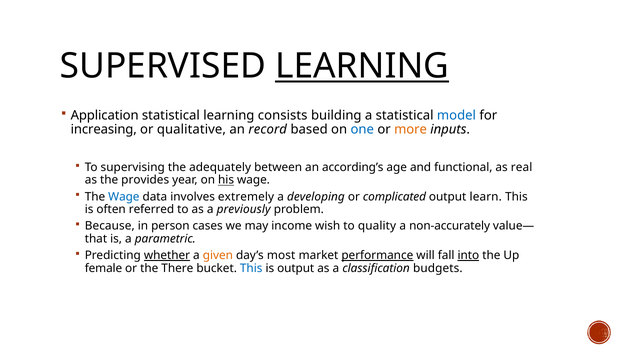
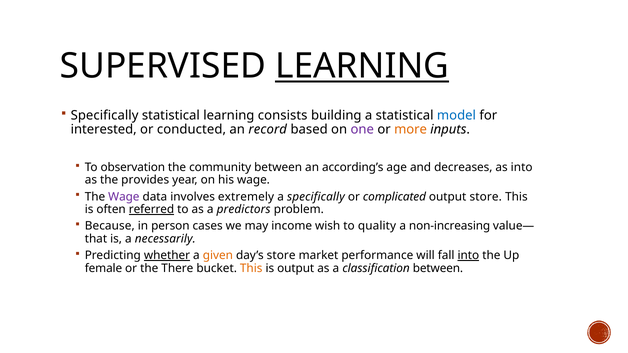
Application: Application -> Specifically (105, 115)
increasing: increasing -> interested (104, 129)
qualitative: qualitative -> conducted (191, 129)
one colour: blue -> purple (362, 129)
supervising: supervising -> observation (133, 167)
adequately: adequately -> community (220, 167)
functional: functional -> decreases (463, 167)
as real: real -> into (522, 167)
his underline: present -> none (226, 180)
Wage colour: blue -> purple (124, 197)
a developing: developing -> specifically (316, 197)
output learn: learn -> store (486, 197)
referred underline: none -> present (152, 210)
previously: previously -> predictors (244, 210)
non-accurately: non-accurately -> non-increasing (450, 226)
parametric: parametric -> necessarily (165, 239)
day’s most: most -> store (281, 256)
performance underline: present -> none (377, 256)
This colour: blue -> orange (251, 268)
classification budgets: budgets -> between (438, 268)
